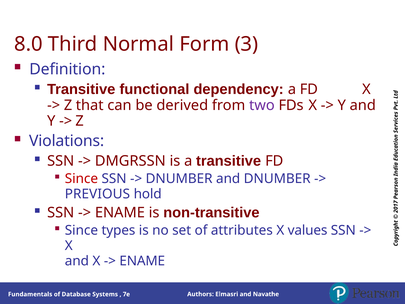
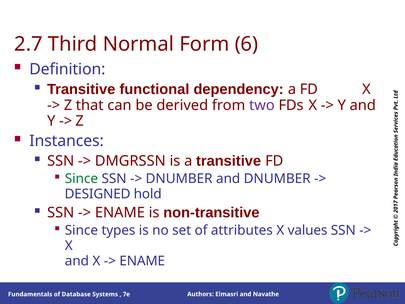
8.0: 8.0 -> 2.7 (28, 44)
3: 3 -> 6 (246, 44)
Violations: Violations -> Instances (67, 141)
Since colour: red -> green (81, 178)
PREVIOUS: PREVIOUS -> DESIGNED (98, 194)
